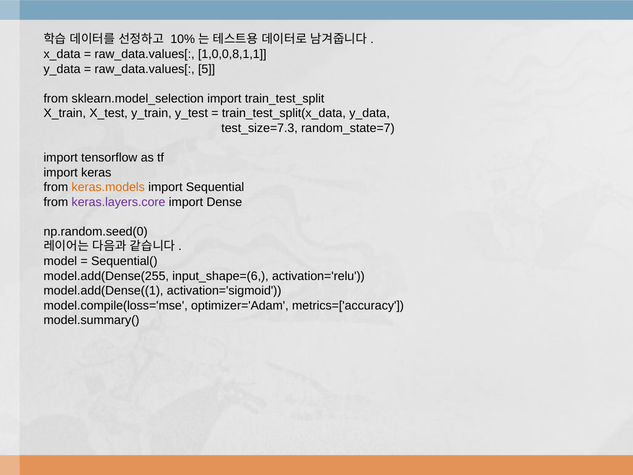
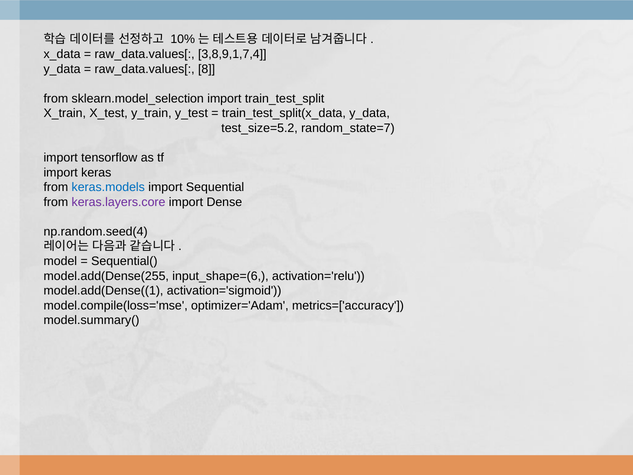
1,0,0,8,1,1: 1,0,0,8,1,1 -> 3,8,9,1,7,4 (232, 54)
5: 5 -> 8 (207, 69)
test_size=7.3: test_size=7.3 -> test_size=5.2 (260, 128)
keras.models colour: orange -> blue (108, 187)
np.random.seed(0: np.random.seed(0 -> np.random.seed(4 (96, 231)
